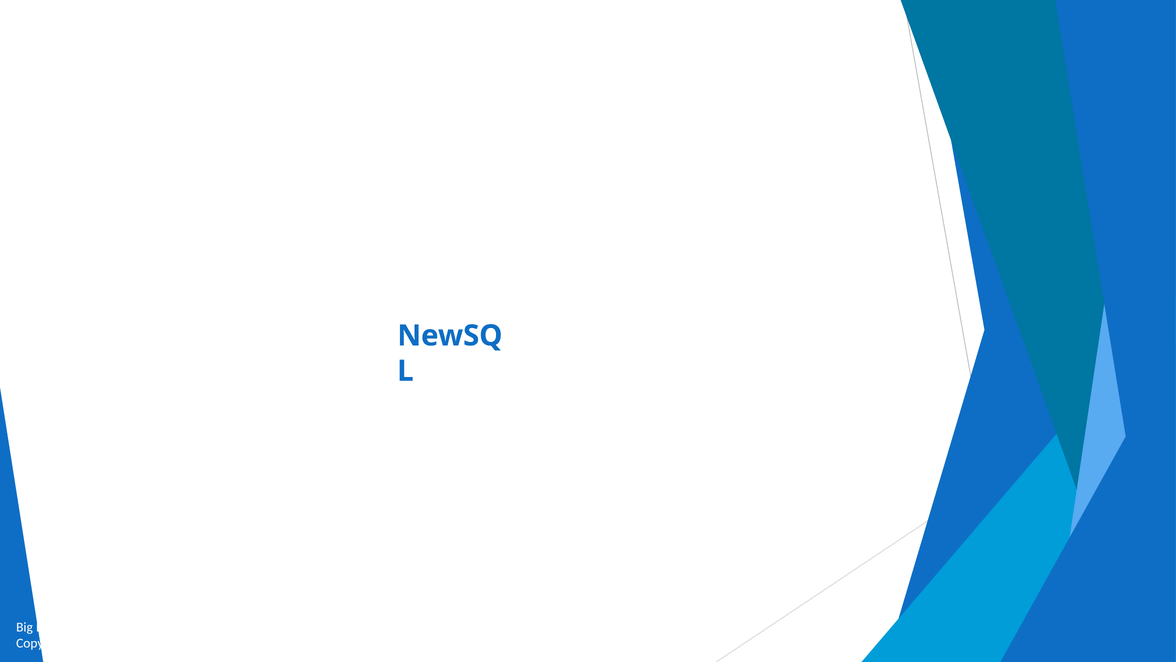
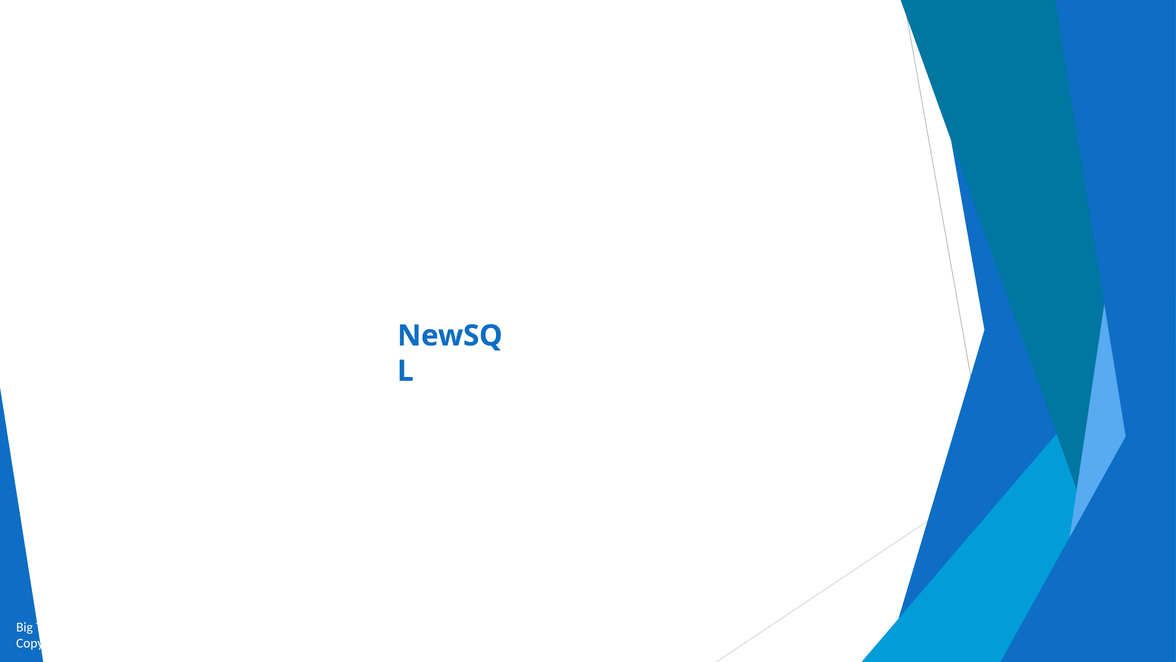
Easy: Easy -> That (49, 627)
